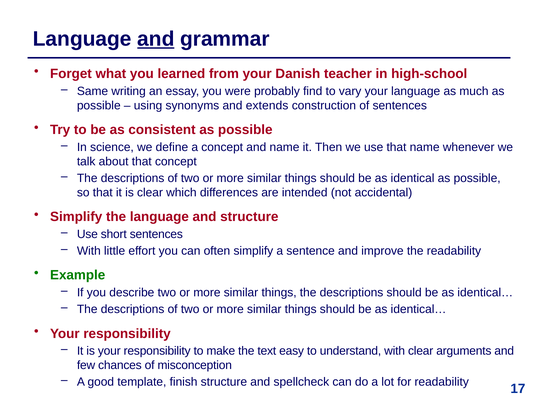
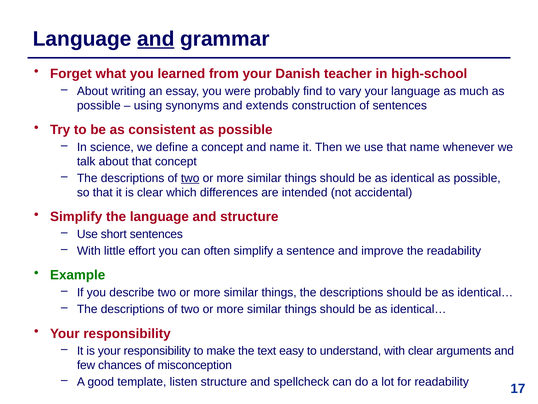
Same: Same -> About (93, 91)
two underline: none -> present (190, 178)
finish: finish -> listen (184, 381)
